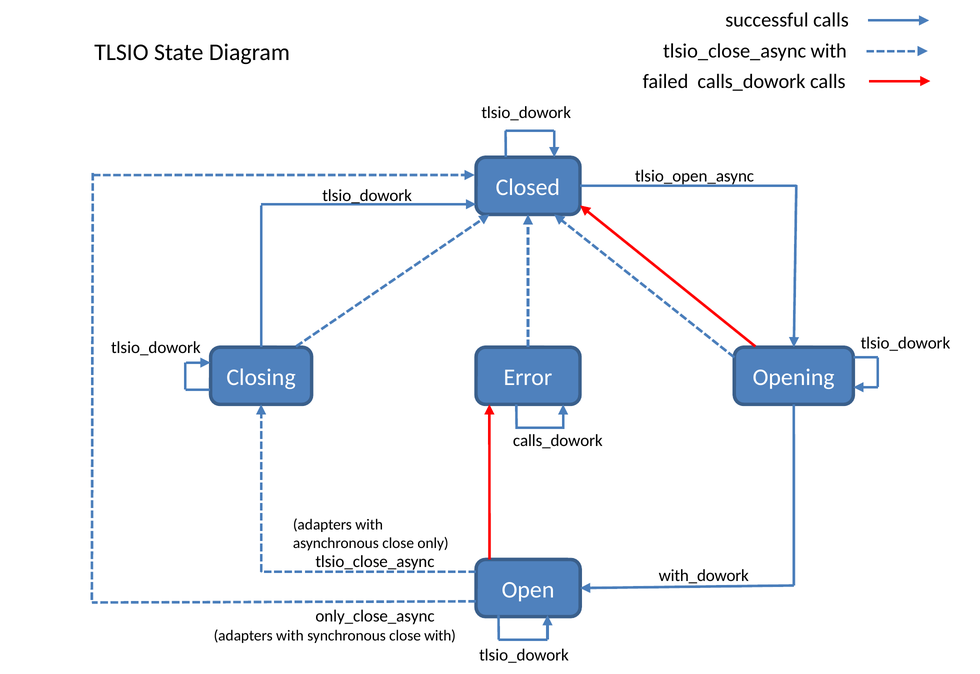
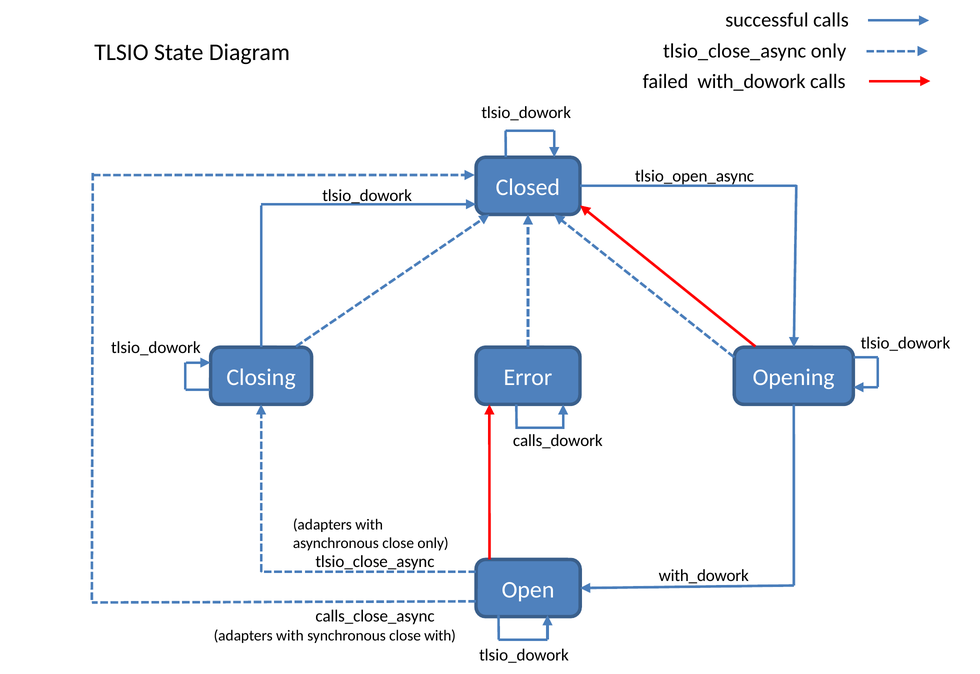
tlsio_close_async with: with -> only (829, 51)
failed calls_dowork: calls_dowork -> with_dowork (752, 81)
only_close_async: only_close_async -> calls_close_async (375, 616)
